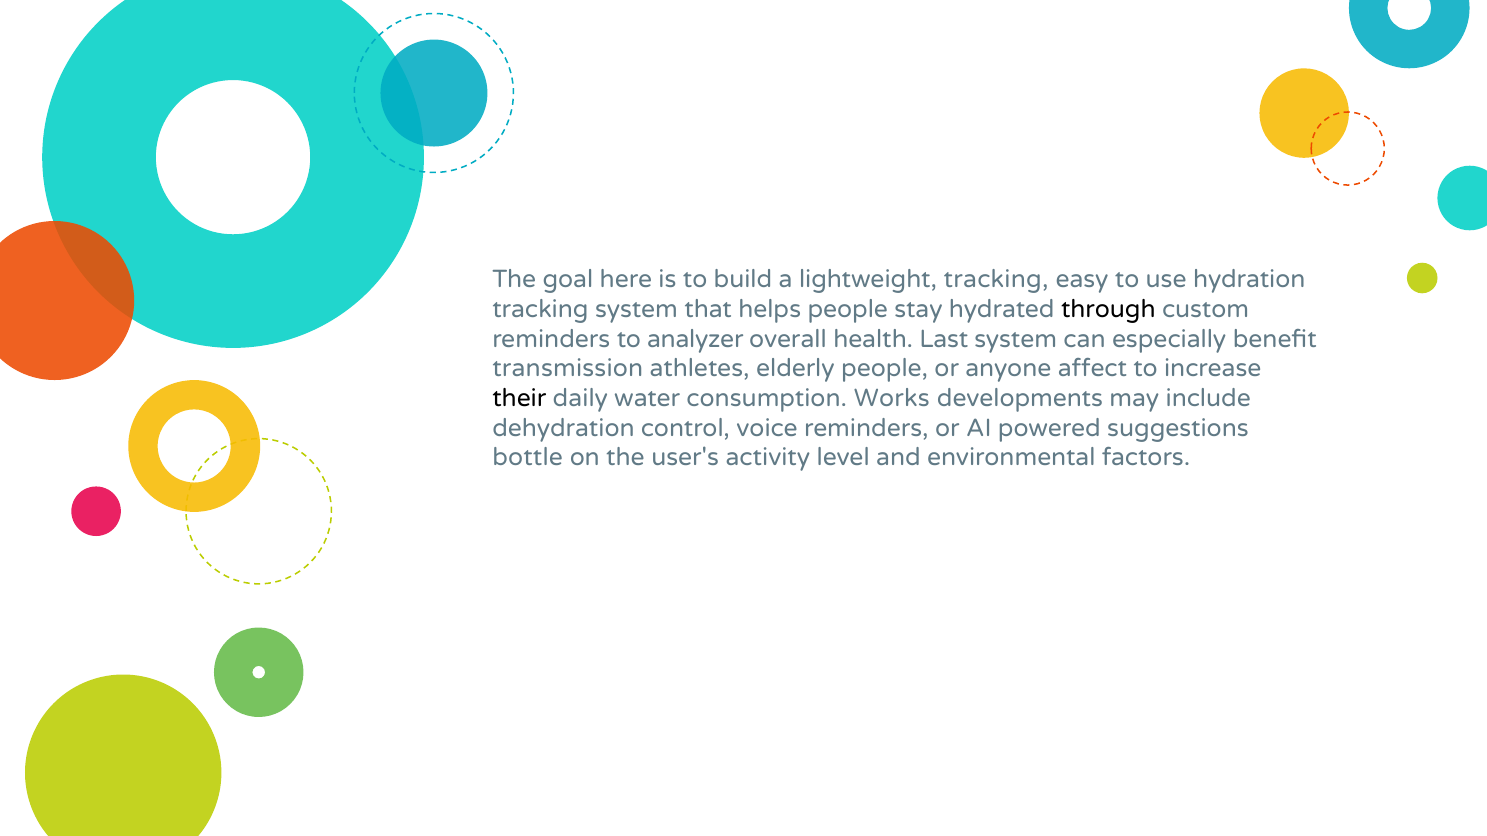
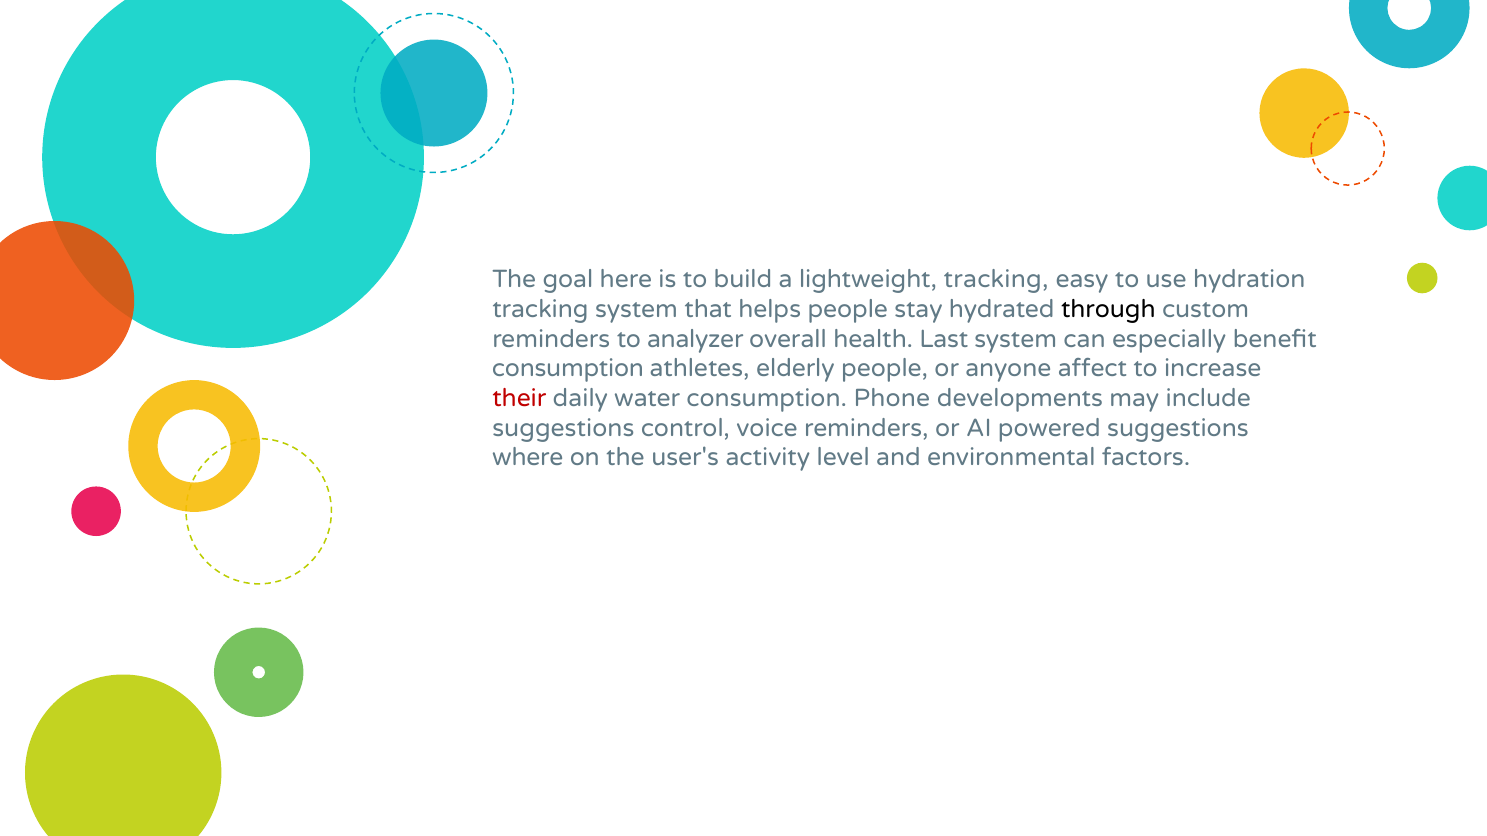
transmission: transmission -> consumption (568, 369)
their colour: black -> red (519, 399)
Works: Works -> Phone (892, 399)
dehydration: dehydration -> suggestions (563, 428)
bottle: bottle -> where (528, 458)
